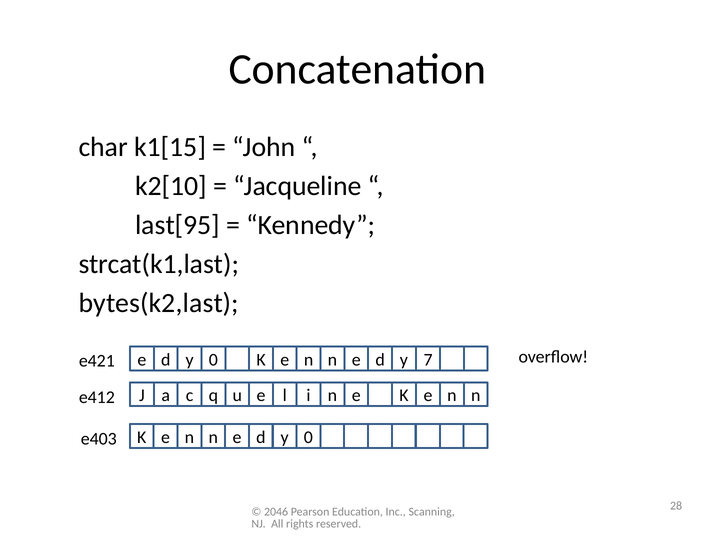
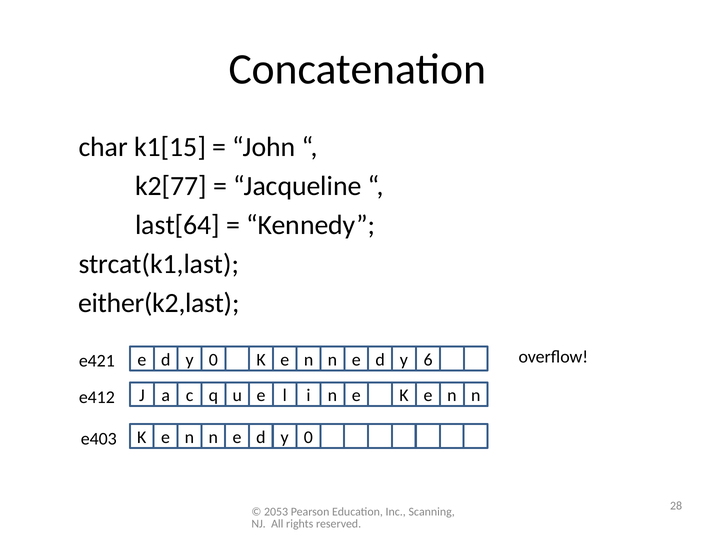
k2[10: k2[10 -> k2[77 (171, 186)
last[95: last[95 -> last[64 (177, 225)
bytes(k2,last: bytes(k2,last -> either(k2,last (159, 303)
7: 7 -> 6 (428, 360)
2046: 2046 -> 2053 (276, 512)
